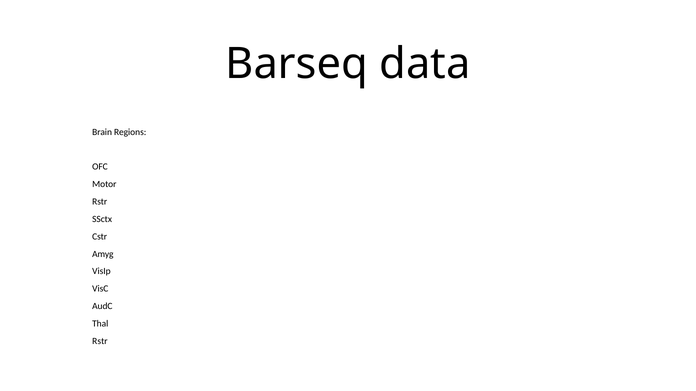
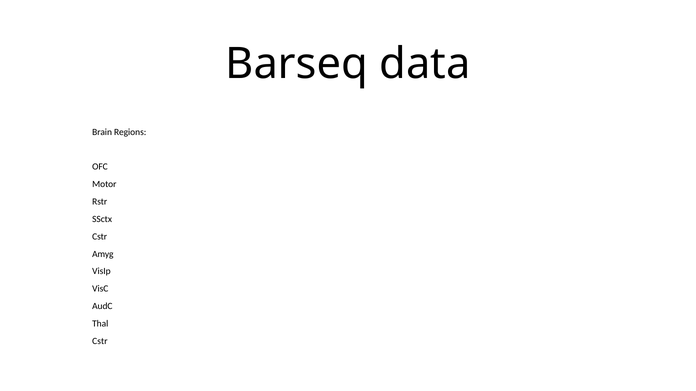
Rstr: Rstr -> Cstr (100, 341)
